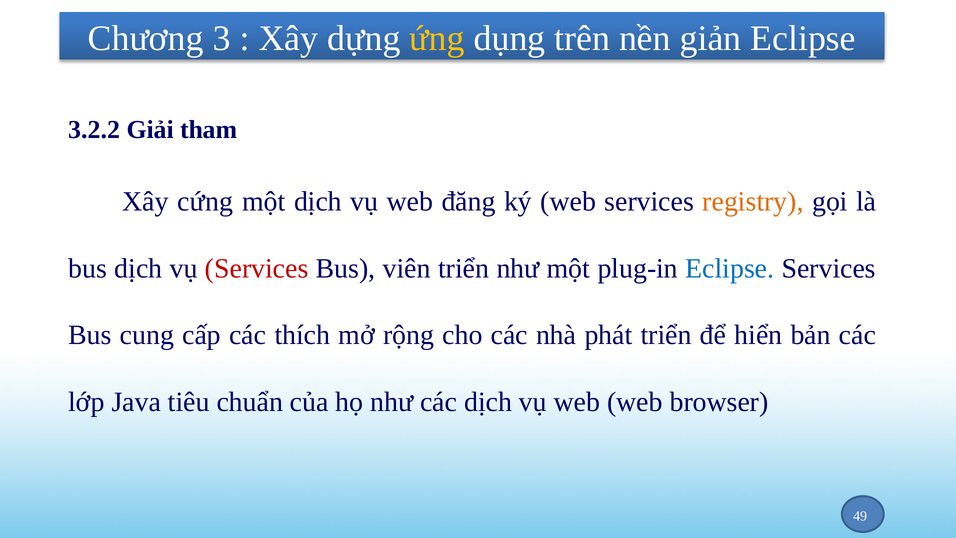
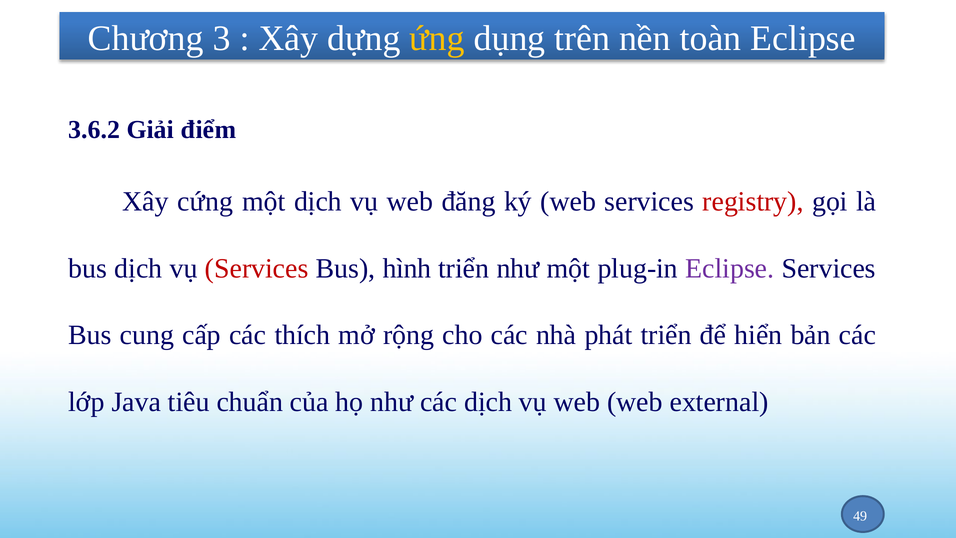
giản: giản -> toàn (711, 38)
3.2.2: 3.2.2 -> 3.6.2 (94, 130)
tham: tham -> điểm (209, 130)
registry colour: orange -> red (753, 202)
viên: viên -> hình (407, 268)
Eclipse colour: blue -> purple (730, 268)
browser: browser -> external (719, 402)
